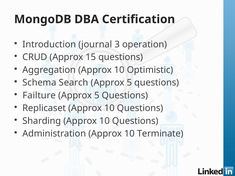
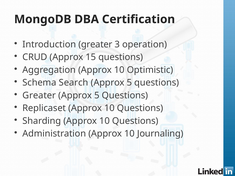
Introduction journal: journal -> greater (95, 44)
Failture: Failture -> Greater (39, 95)
Terminate: Terminate -> Journaling (160, 134)
